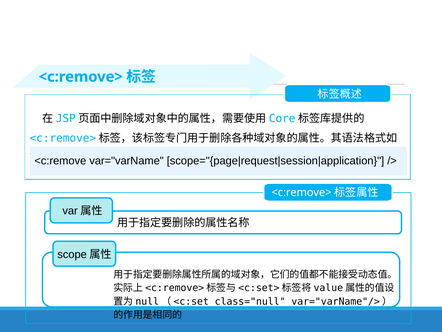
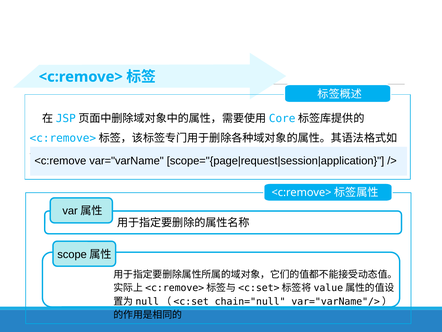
class="null: class="null -> chain="null (250, 301)
